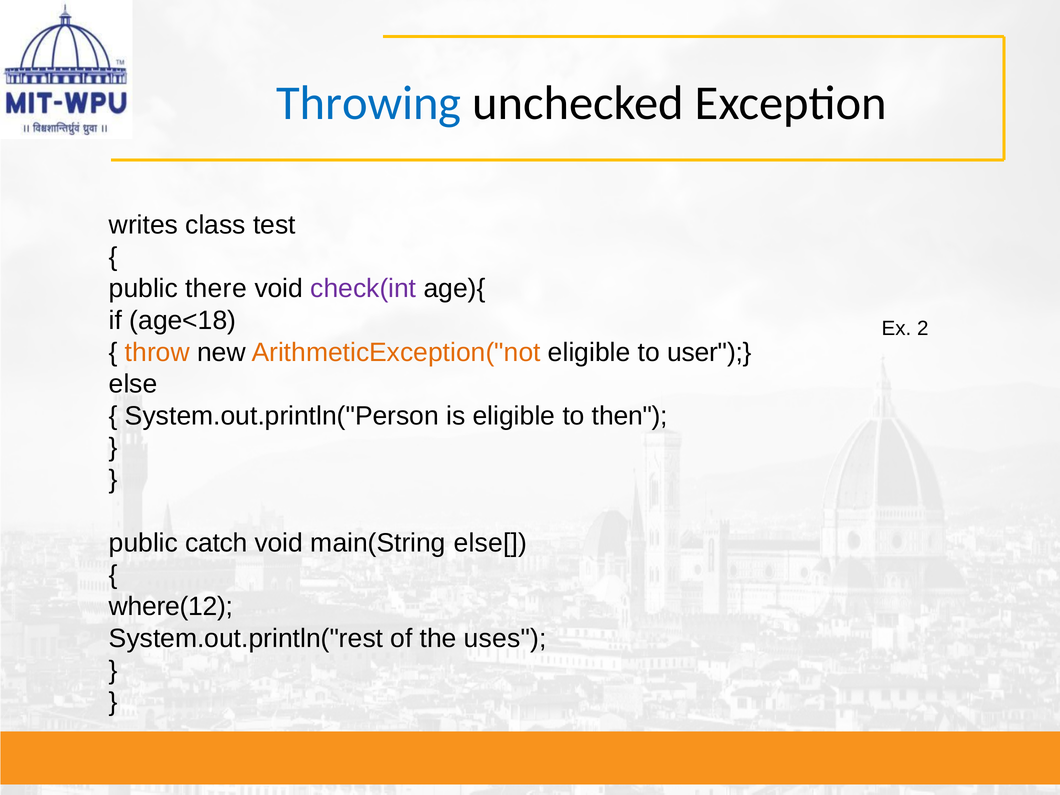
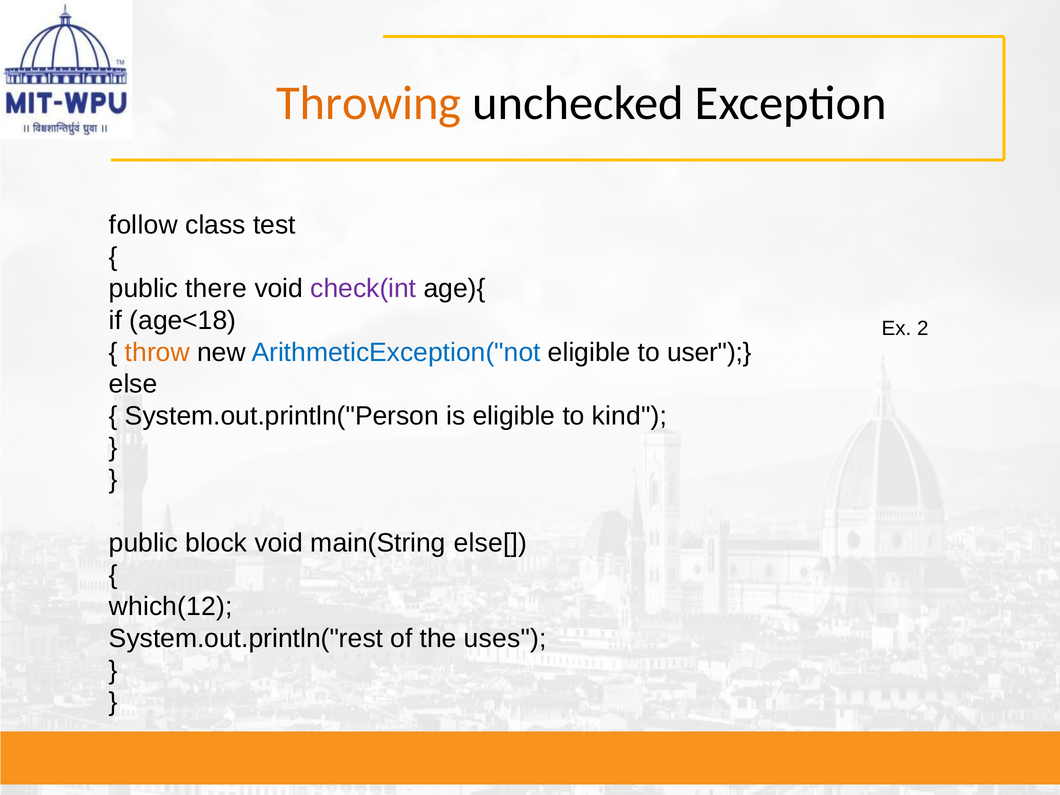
Throwing colour: blue -> orange (369, 103)
writes: writes -> follow (143, 225)
ArithmeticException("not colour: orange -> blue (396, 352)
then: then -> kind (630, 416)
catch: catch -> block (216, 543)
where(12: where(12 -> which(12 (171, 607)
